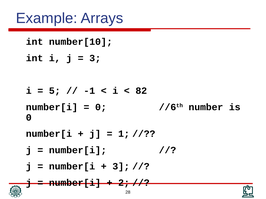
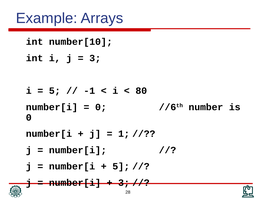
82: 82 -> 80 (141, 91)
3: 3 -> 5 (121, 167)
2: 2 -> 3 (124, 183)
